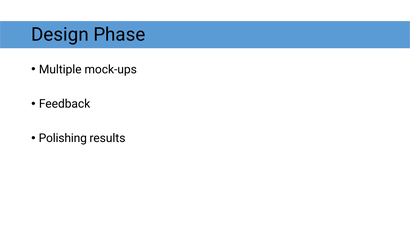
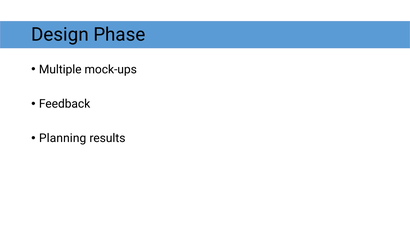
Polishing: Polishing -> Planning (63, 138)
